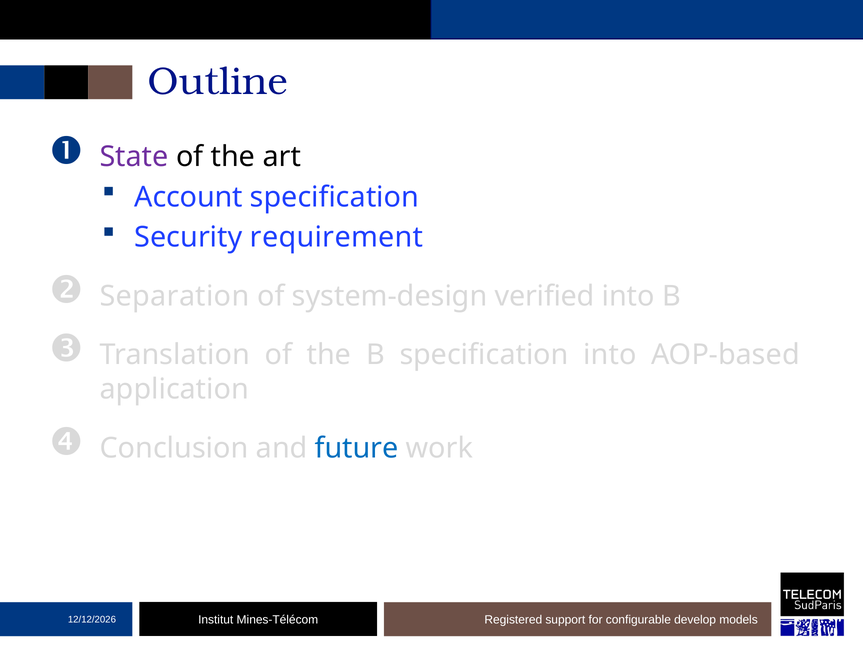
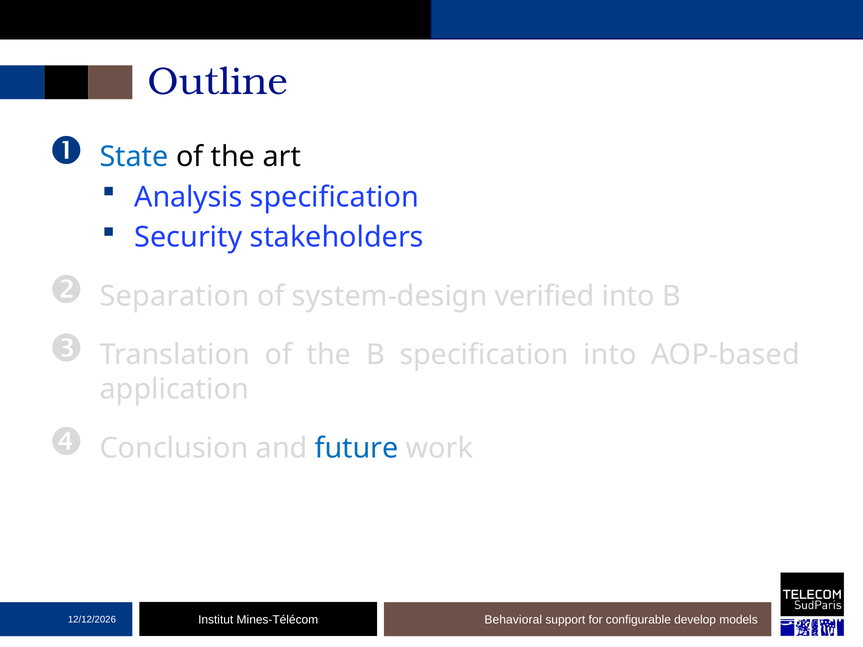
State colour: purple -> blue (134, 157)
Account: Account -> Analysis (188, 197)
requirement: requirement -> stakeholders (337, 237)
Registered: Registered -> Behavioral (513, 620)
